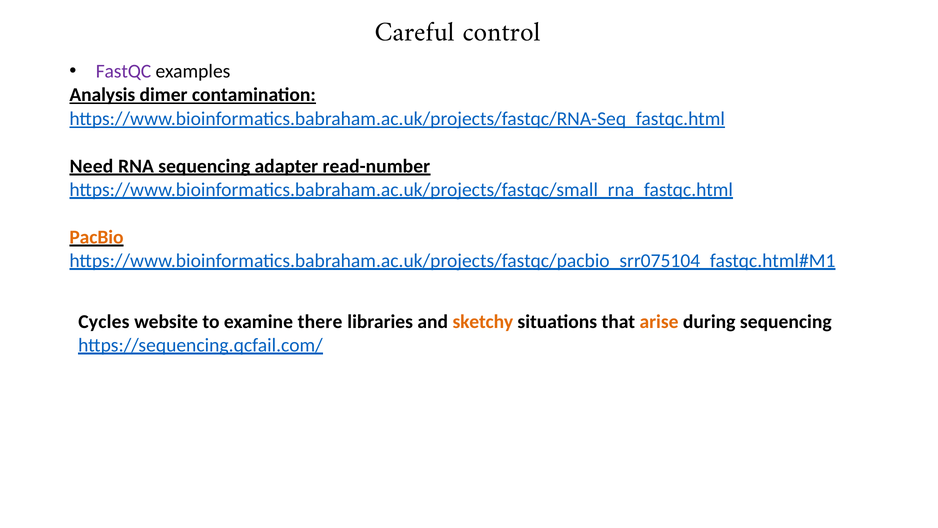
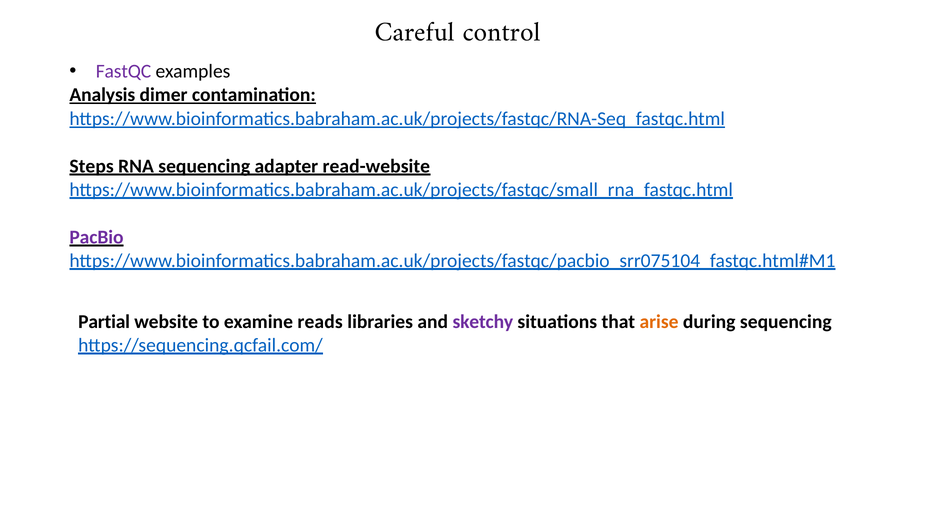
Need: Need -> Steps (92, 166)
read-number: read-number -> read-website (376, 166)
PacBio colour: orange -> purple (96, 237)
Cycles: Cycles -> Partial (104, 321)
there: there -> reads (320, 321)
sketchy colour: orange -> purple (483, 321)
